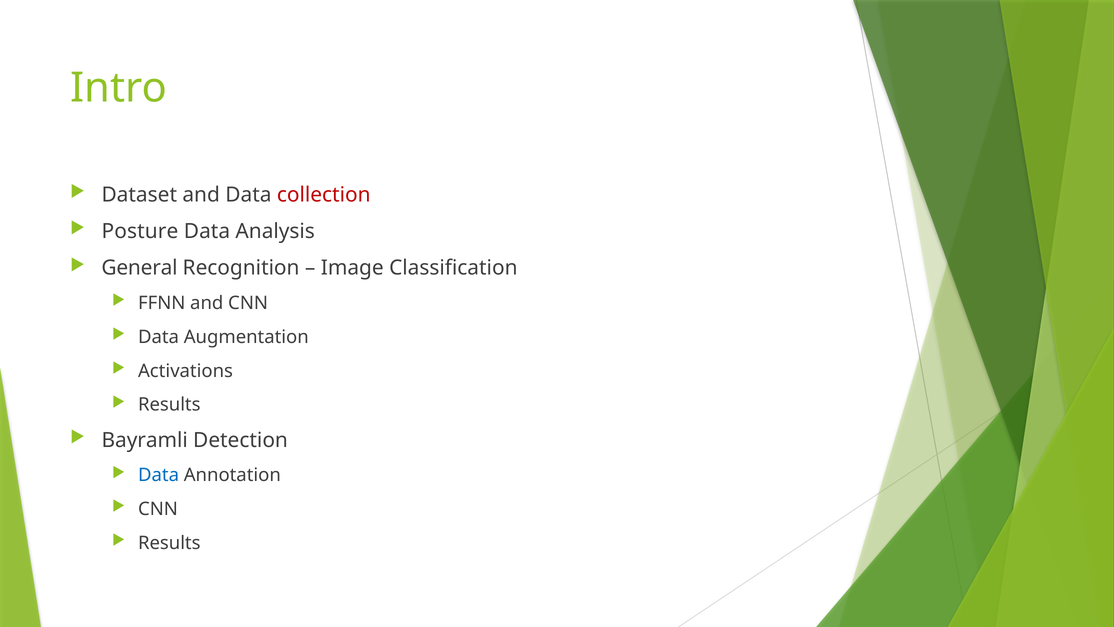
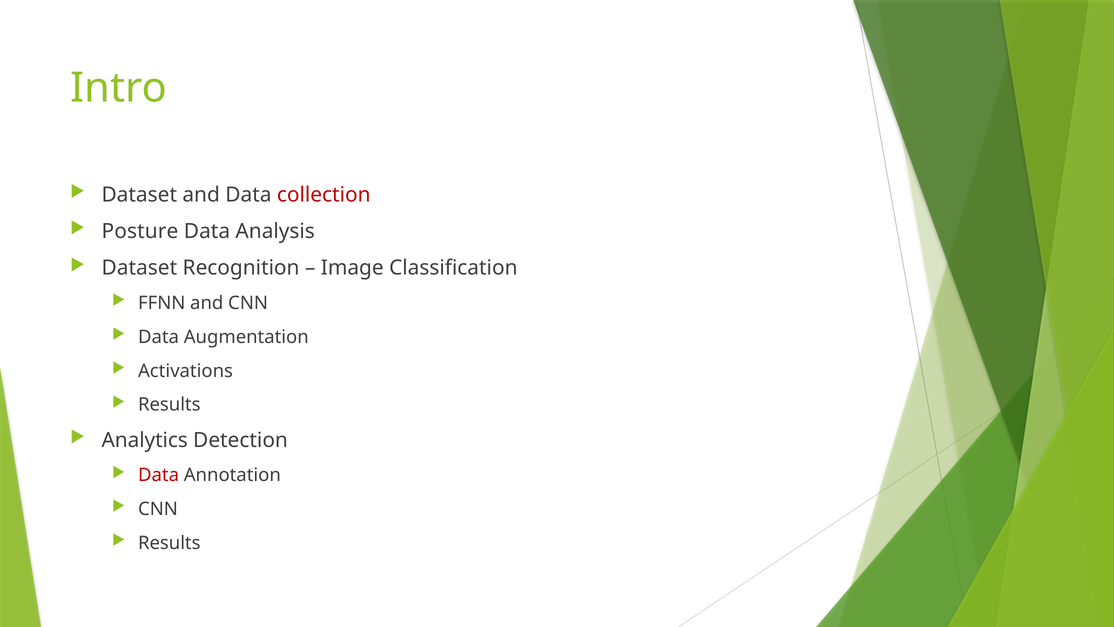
General: General -> Dataset (139, 268)
Bayramli: Bayramli -> Analytics (145, 440)
Data colour: blue -> red (159, 475)
